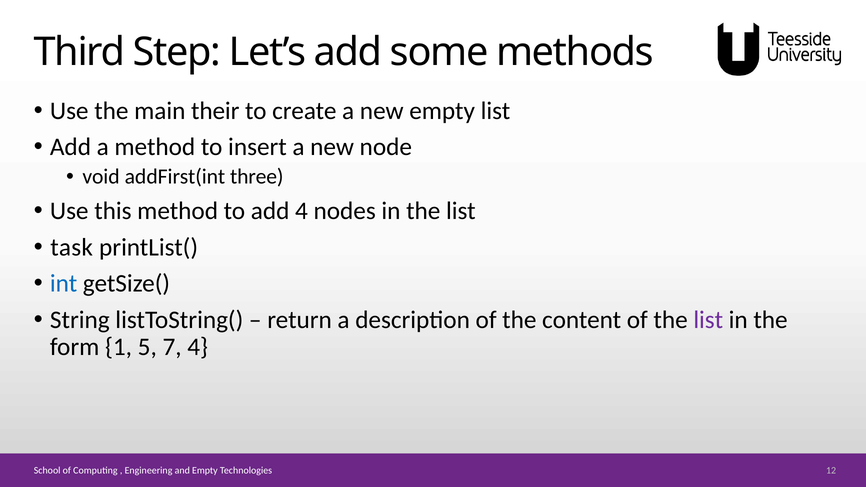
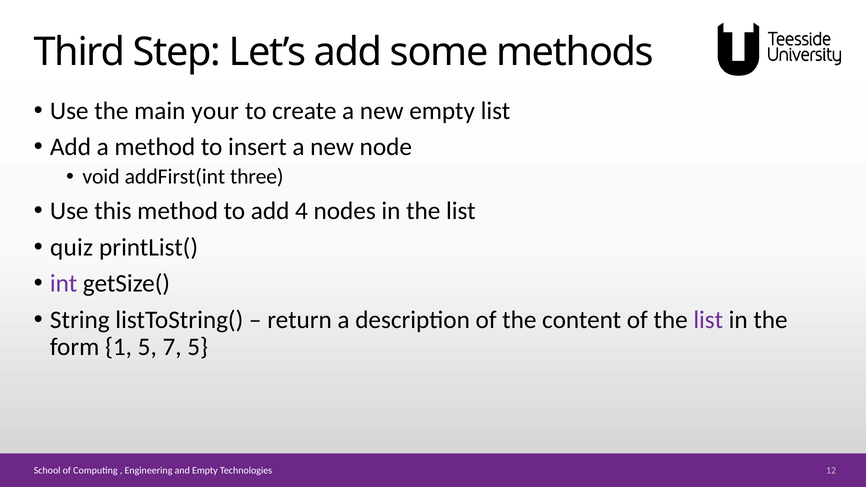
their: their -> your (215, 111)
task: task -> quiz (72, 247)
int colour: blue -> purple (64, 284)
7 4: 4 -> 5 (198, 347)
